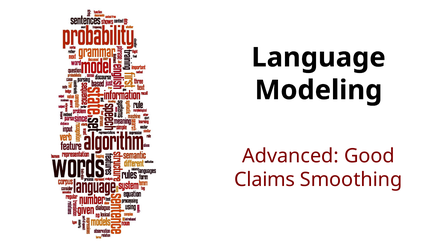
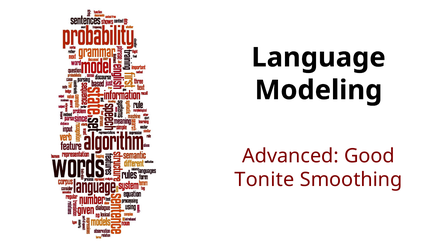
Claims: Claims -> Tonite (264, 180)
